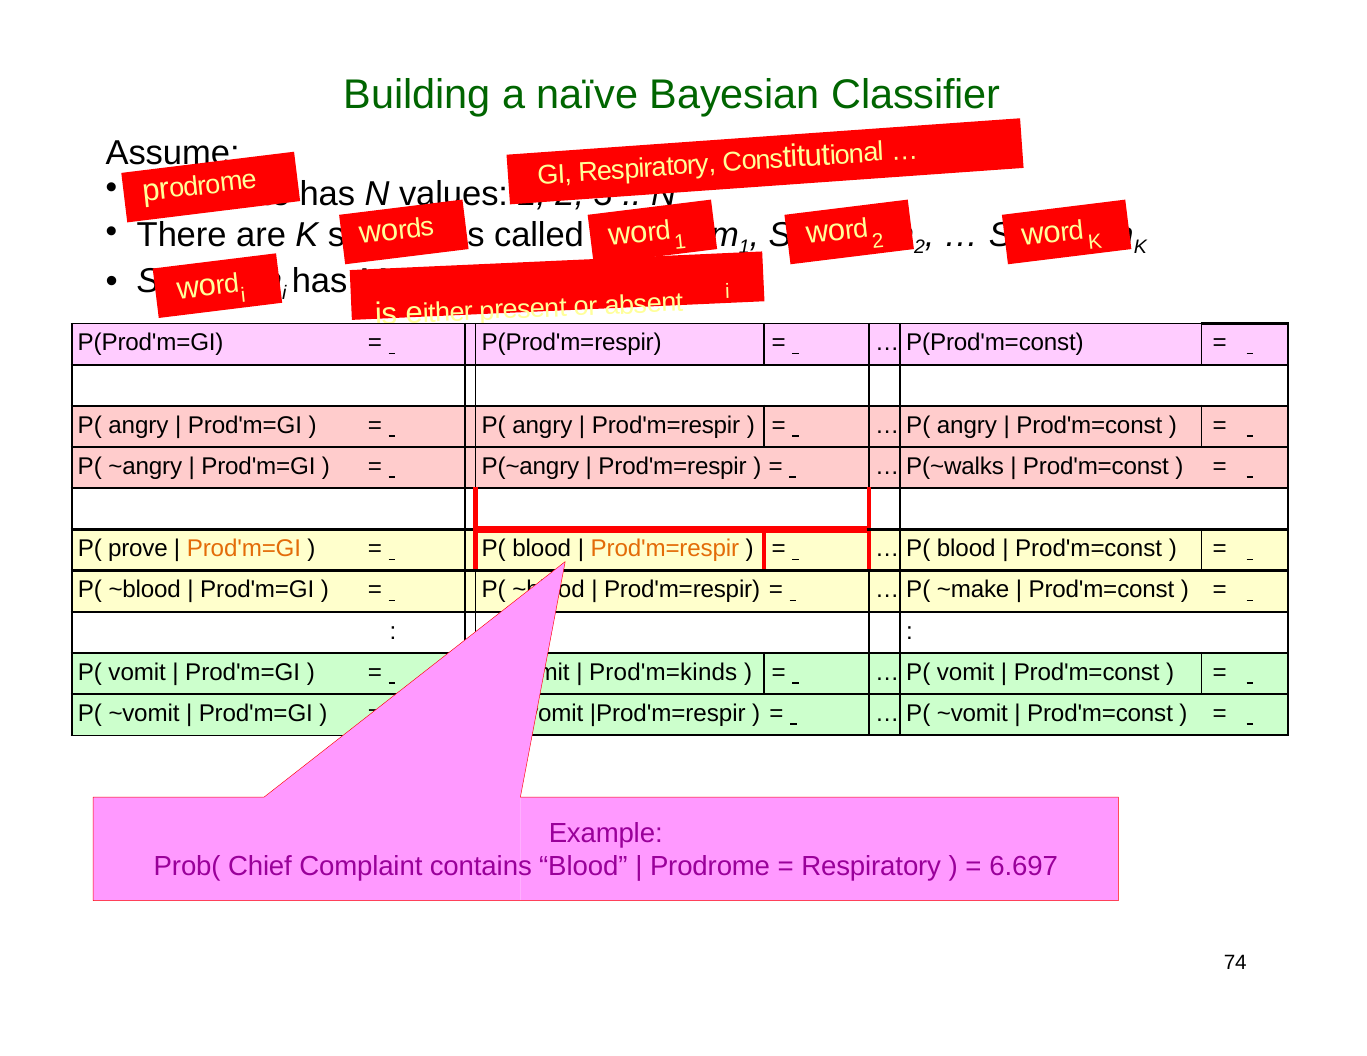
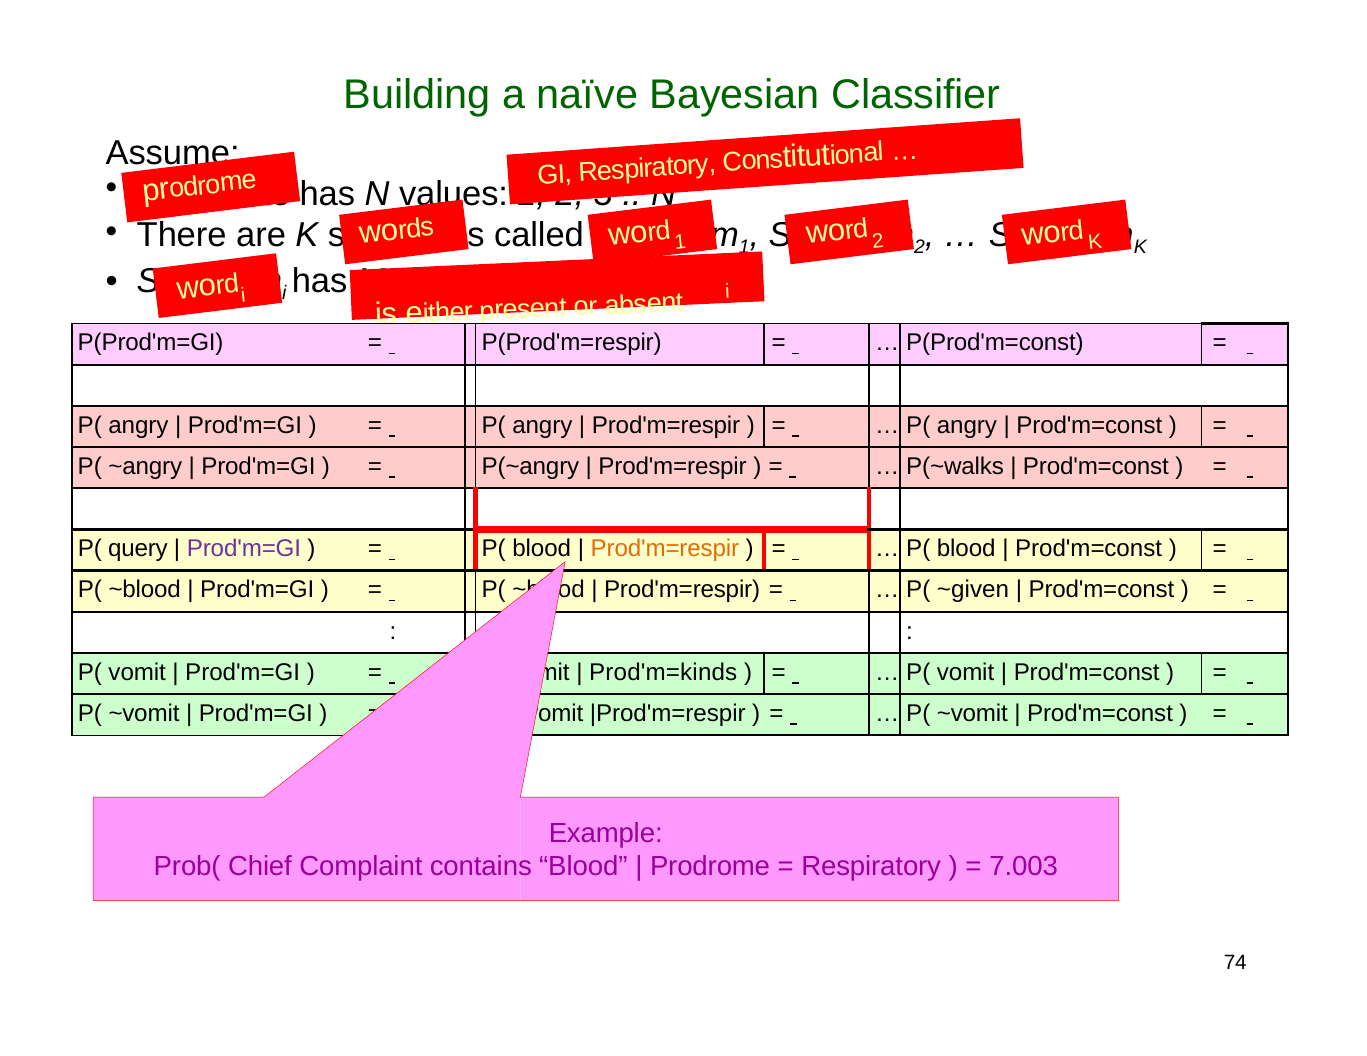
prove: prove -> query (138, 549)
Prod'm=GI colour: orange -> purple (244, 549)
~make: ~make -> ~given (973, 590)
6.697: 6.697 -> 7.003 (1024, 867)
